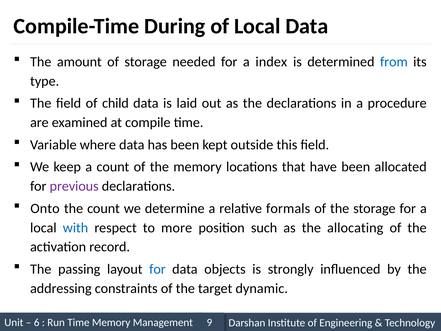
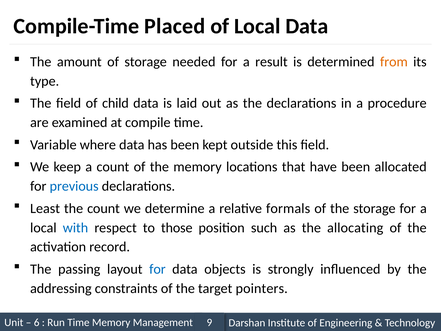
During: During -> Placed (175, 26)
index: index -> result (271, 62)
from colour: blue -> orange (394, 62)
previous colour: purple -> blue (74, 186)
Onto: Onto -> Least (45, 208)
more: more -> those (177, 228)
dynamic: dynamic -> pointers (262, 288)
